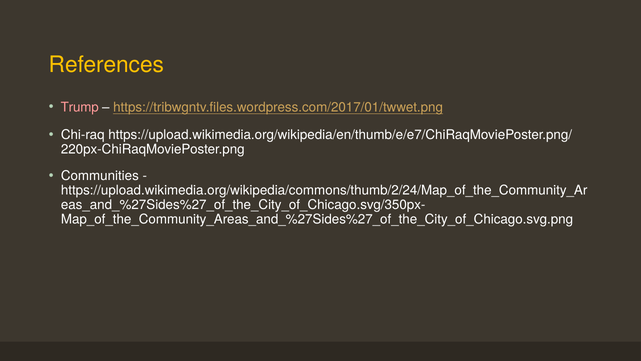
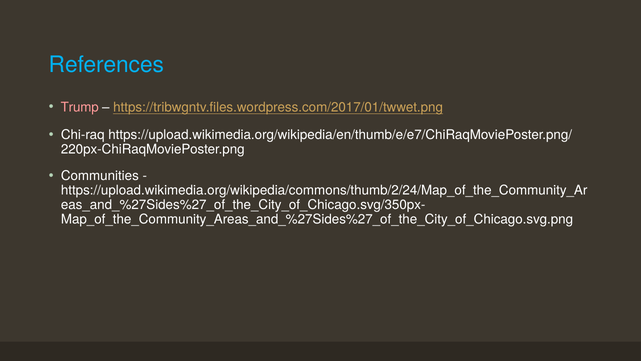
References colour: yellow -> light blue (106, 65)
